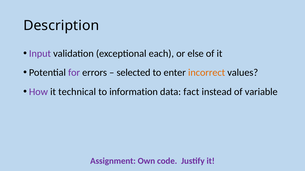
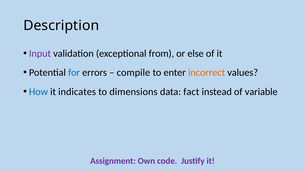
each: each -> from (161, 54)
for colour: purple -> blue (74, 73)
selected: selected -> compile (133, 73)
How colour: purple -> blue (38, 92)
technical: technical -> indicates (77, 92)
information: information -> dimensions (133, 92)
